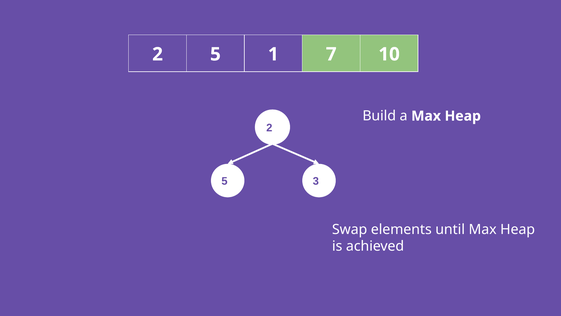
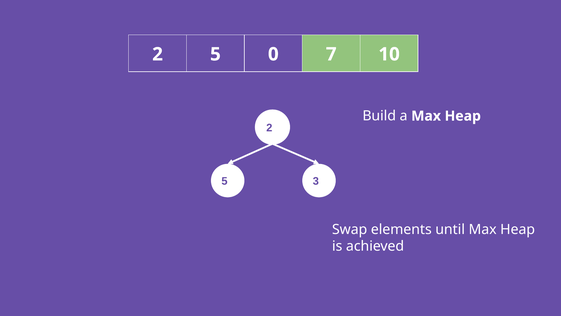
1: 1 -> 0 (273, 54)
